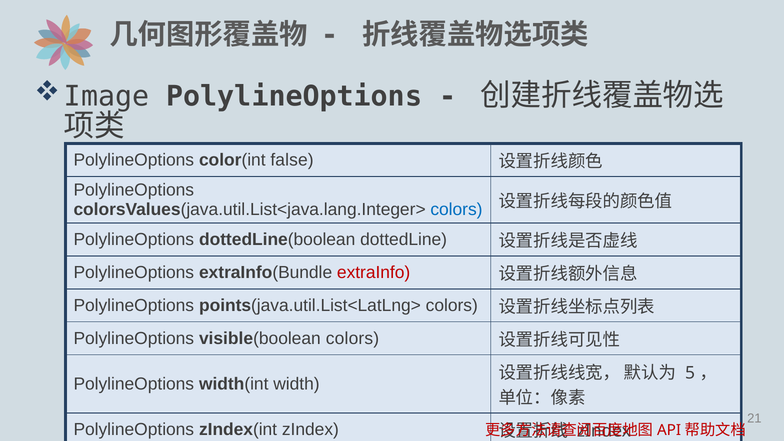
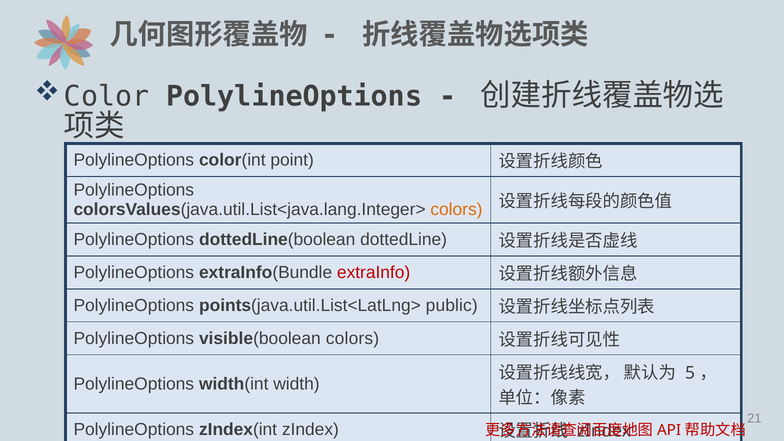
Image: Image -> Color (107, 97)
false: false -> point (292, 160)
colors colour: blue -> orange (456, 210)
points(java.util.List<LatLng> colors: colors -> public (452, 306)
